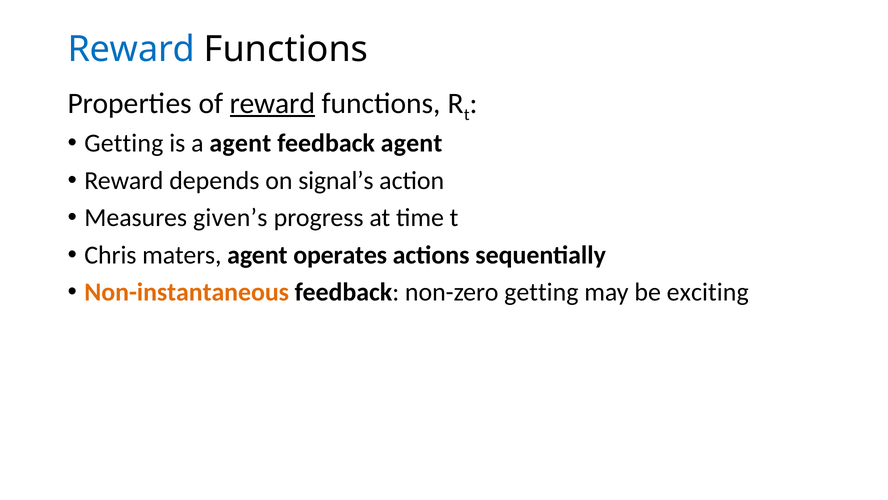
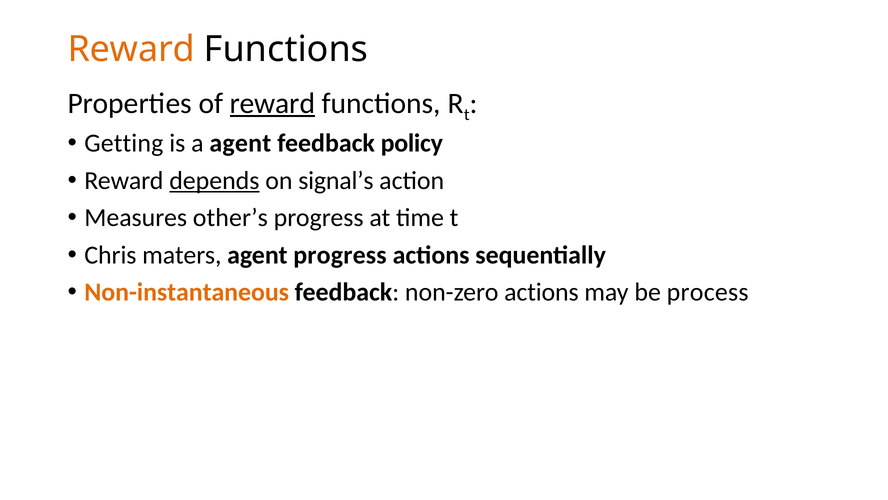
Reward colour: blue -> orange (131, 49)
feedback agent: agent -> policy (412, 143)
depends underline: none -> present (214, 180)
given’s: given’s -> other’s (230, 218)
agent operates: operates -> progress (340, 255)
non-zero getting: getting -> actions (541, 292)
exciting: exciting -> process (708, 292)
